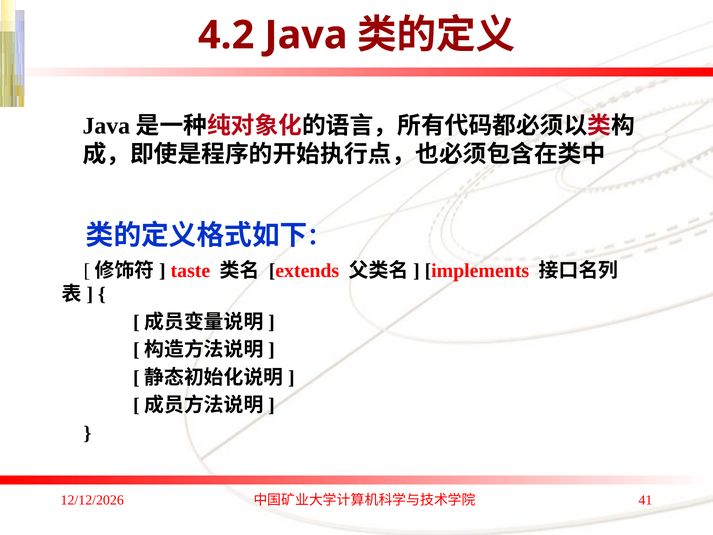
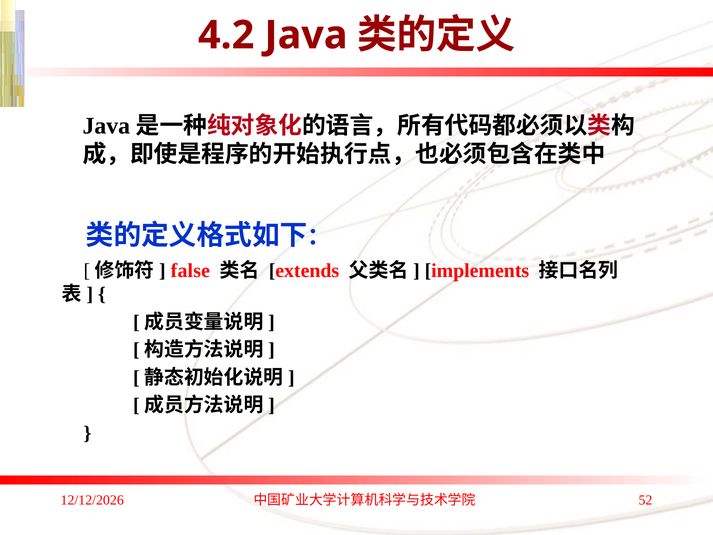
taste: taste -> false (190, 270)
41: 41 -> 52 (645, 500)
